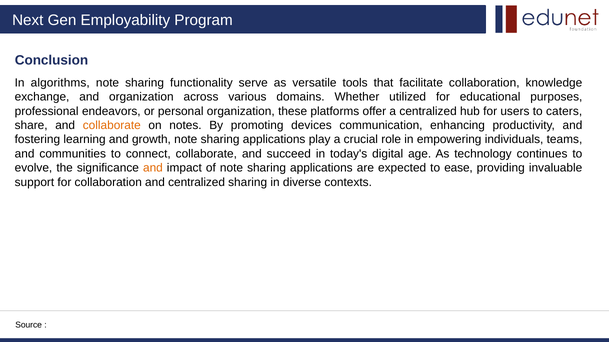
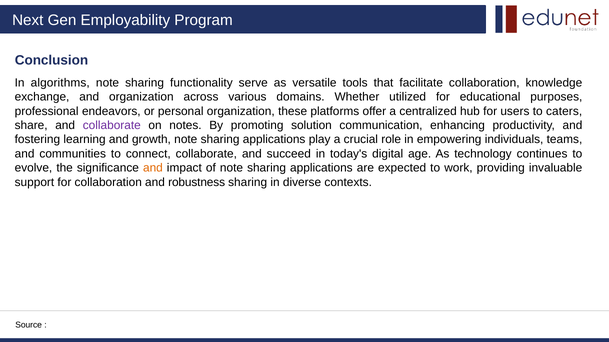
collaborate colour: orange -> purple (112, 126)
devices: devices -> solution (311, 126)
ease: ease -> work (458, 168)
and centralized: centralized -> robustness (197, 182)
